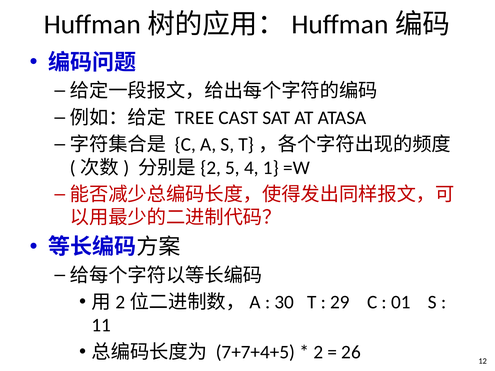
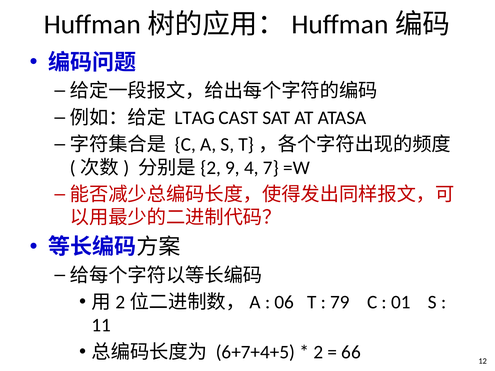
TREE: TREE -> LTAG (195, 118)
5: 5 -> 9 (233, 168)
1: 1 -> 7 (271, 168)
30: 30 -> 06 (284, 302)
29: 29 -> 79 (340, 302)
7+7+4+5: 7+7+4+5 -> 6+7+4+5 (255, 352)
26: 26 -> 66 (351, 352)
